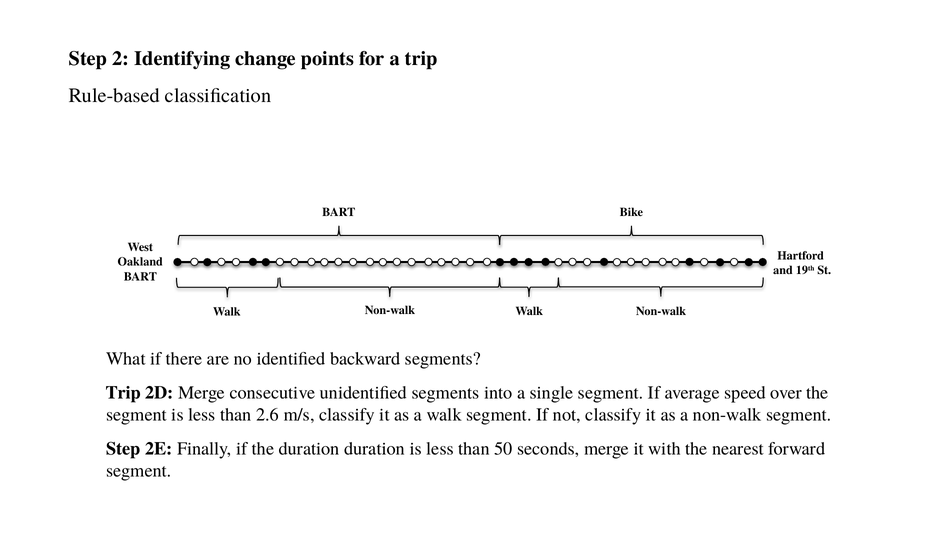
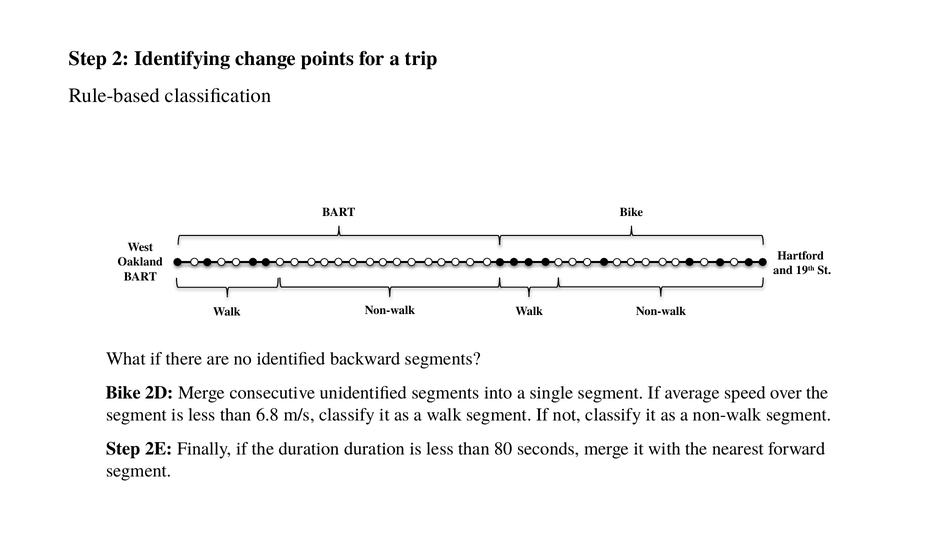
Trip: Trip -> Bike (123, 392)
2.6: 2.6 -> 6.8 (268, 414)
50: 50 -> 80 (503, 448)
